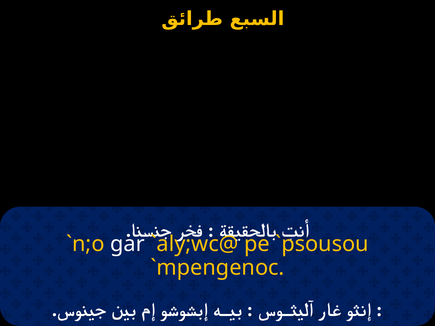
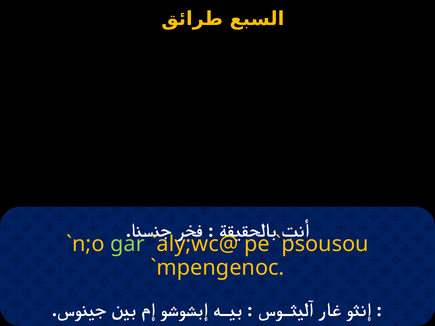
gar colour: white -> light green (128, 244)
